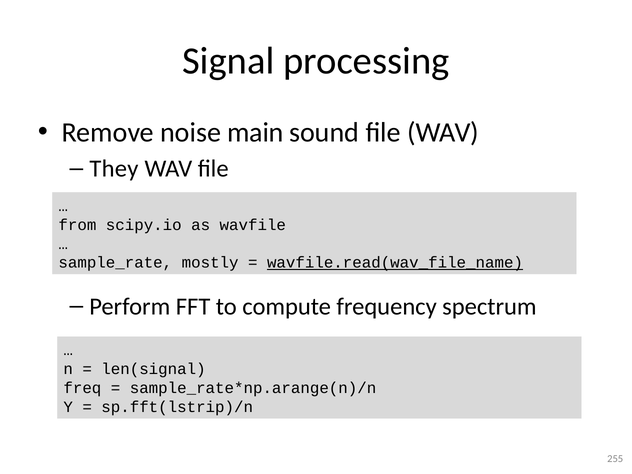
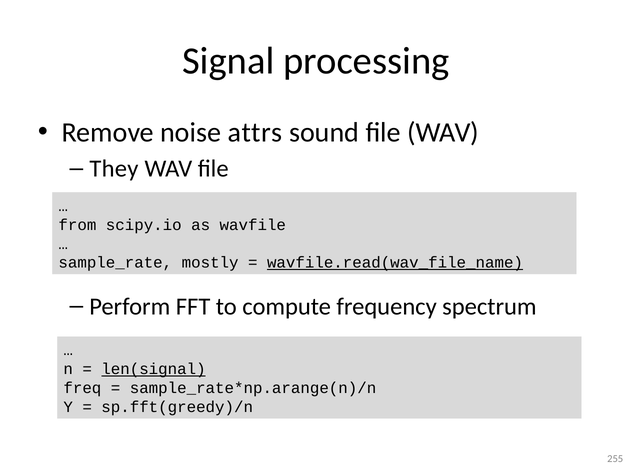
main: main -> attrs (255, 133)
len(signal underline: none -> present (153, 369)
sp.fft(lstrip)/n: sp.fft(lstrip)/n -> sp.fft(greedy)/n (177, 407)
